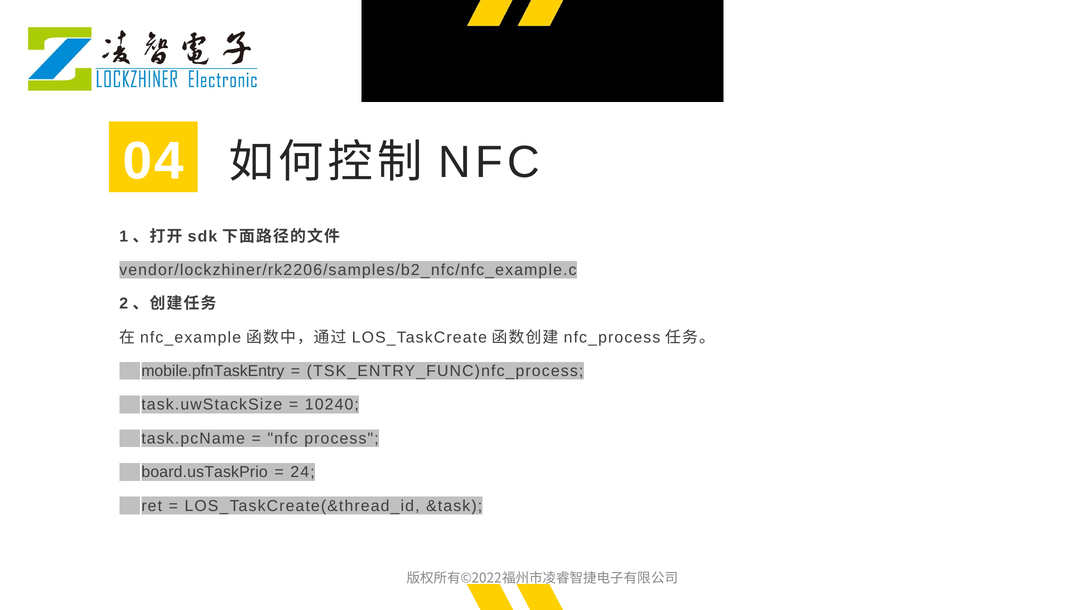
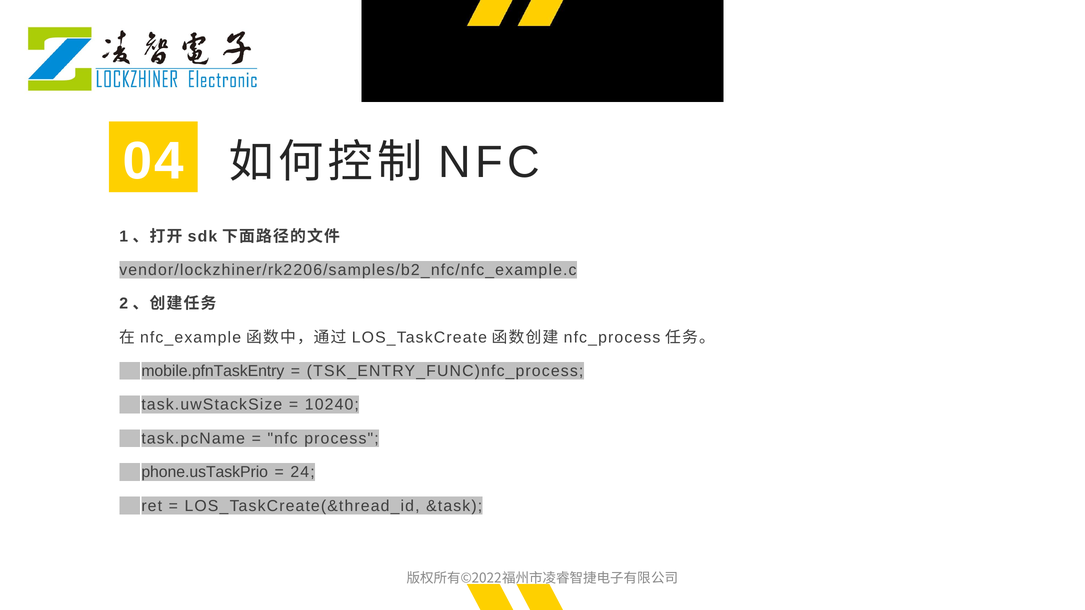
board.usTaskPrio: board.usTaskPrio -> phone.usTaskPrio (205, 472)
